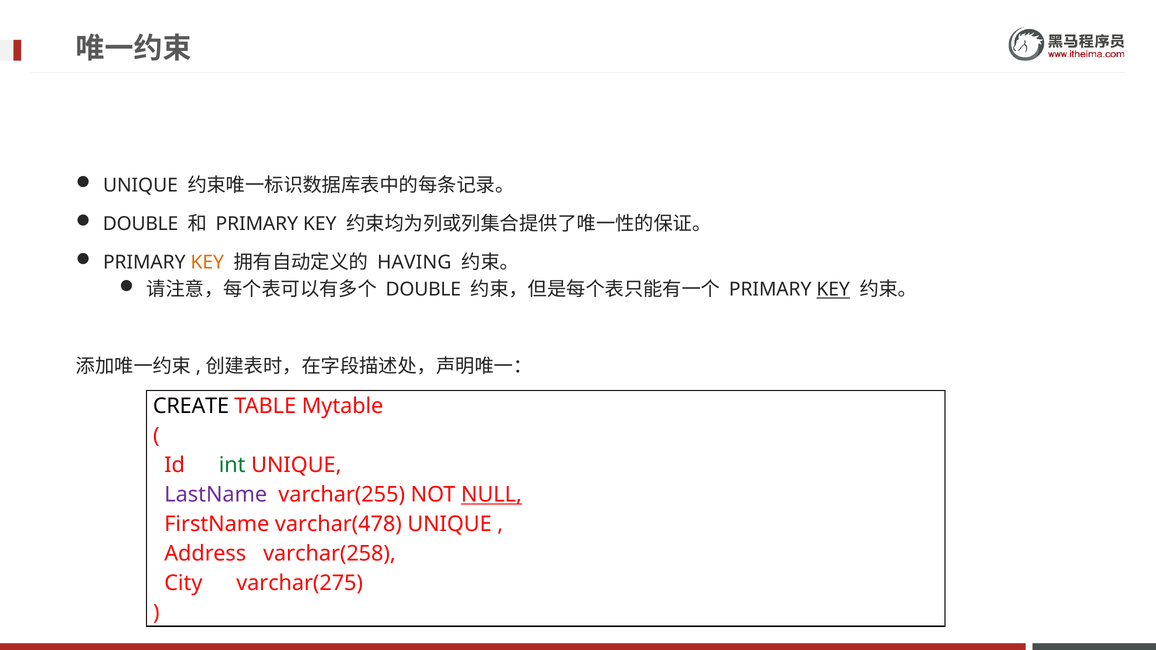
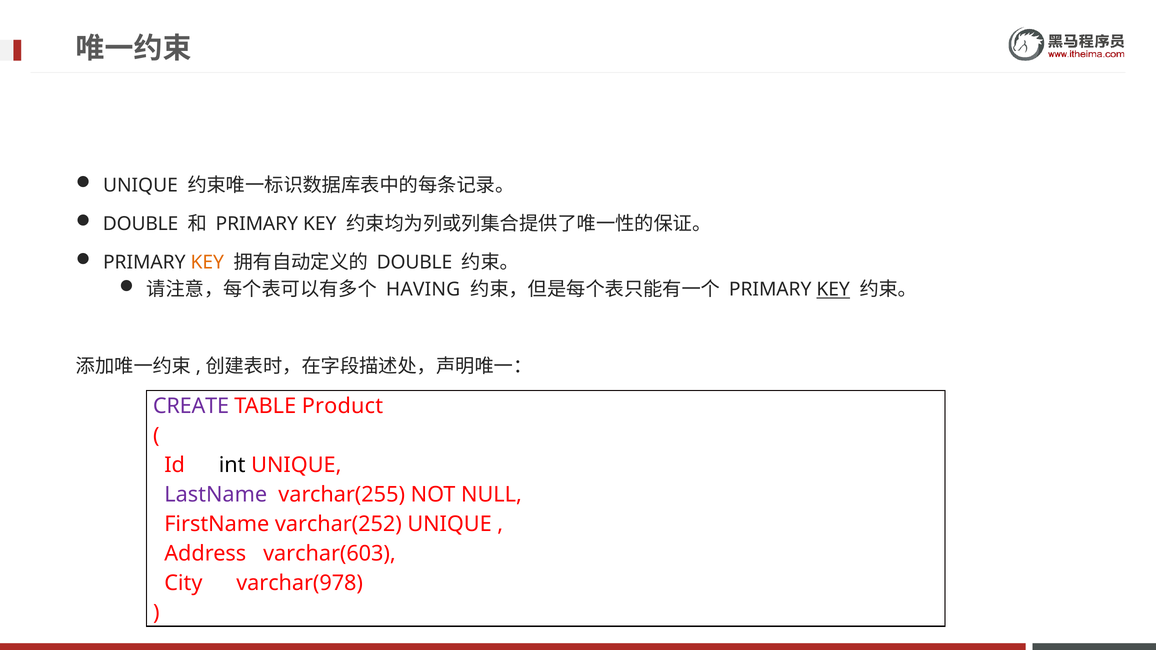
HAVING: HAVING -> DOUBLE (414, 263)
DOUBLE: DOUBLE -> HAVING (423, 290)
CREATE colour: black -> purple (191, 406)
Mytable: Mytable -> Product (342, 406)
int colour: green -> black (232, 465)
NULL underline: present -> none (491, 495)
varchar(478: varchar(478 -> varchar(252 (338, 524)
varchar(258: varchar(258 -> varchar(603 (329, 554)
varchar(275: varchar(275 -> varchar(978 (300, 583)
